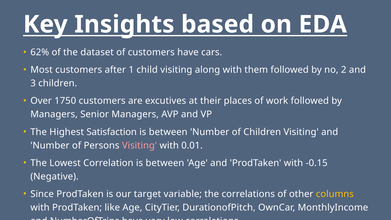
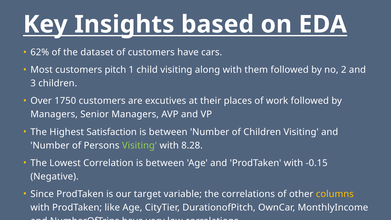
after: after -> pitch (115, 70)
Visiting colour: pink -> light green (139, 145)
0.01: 0.01 -> 8.28 (192, 145)
